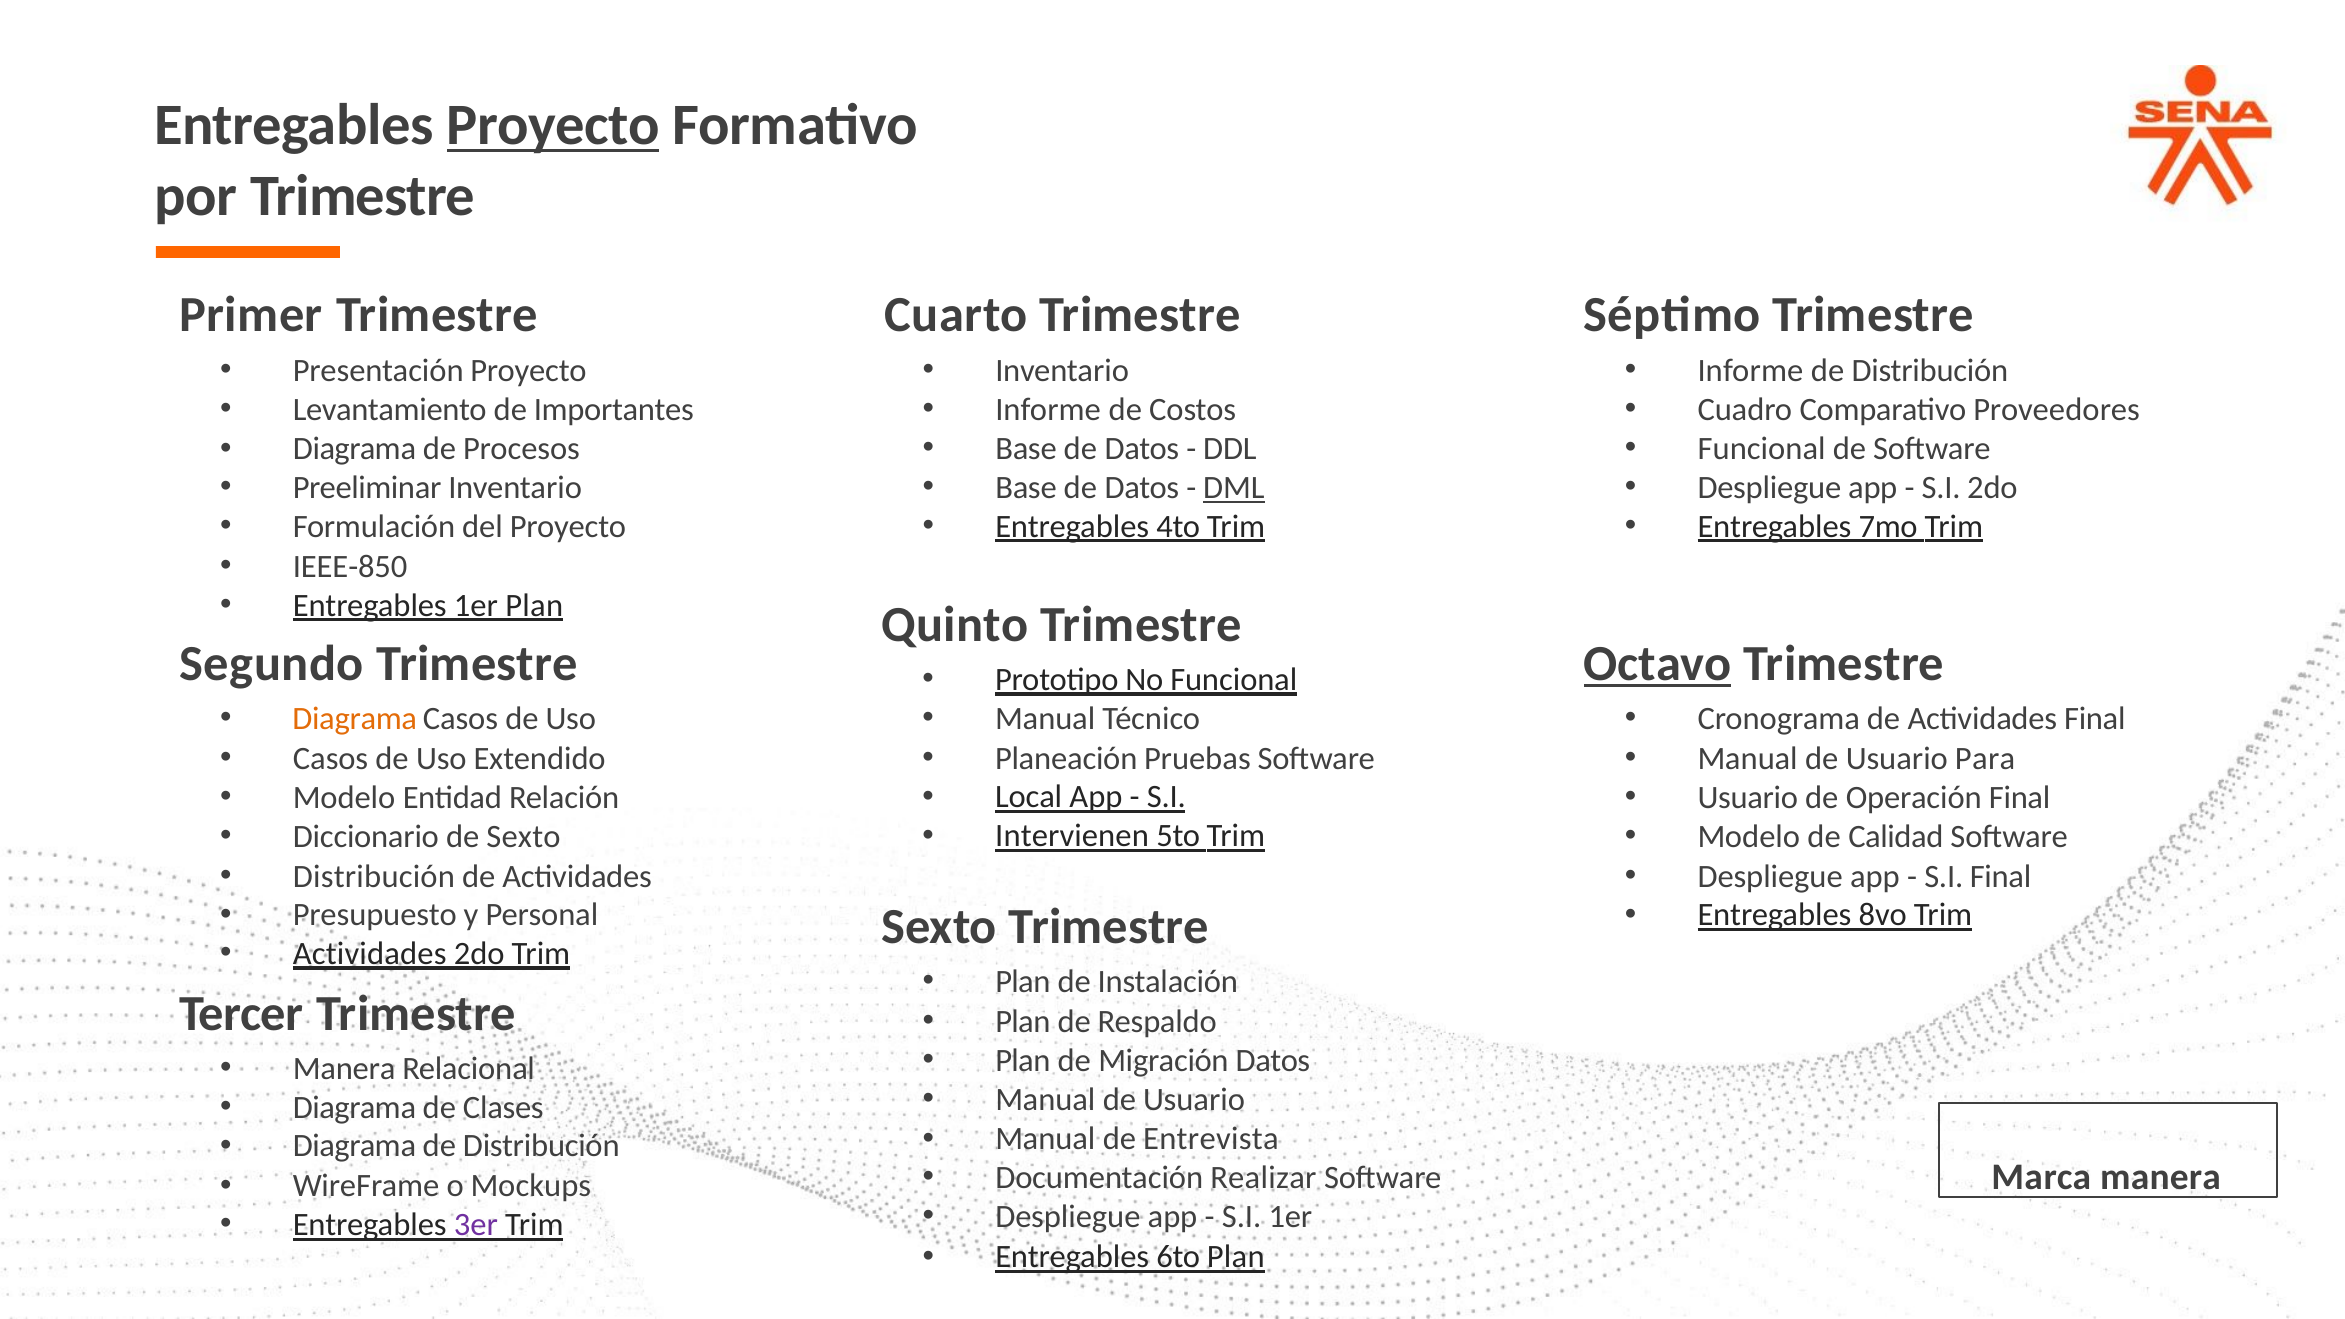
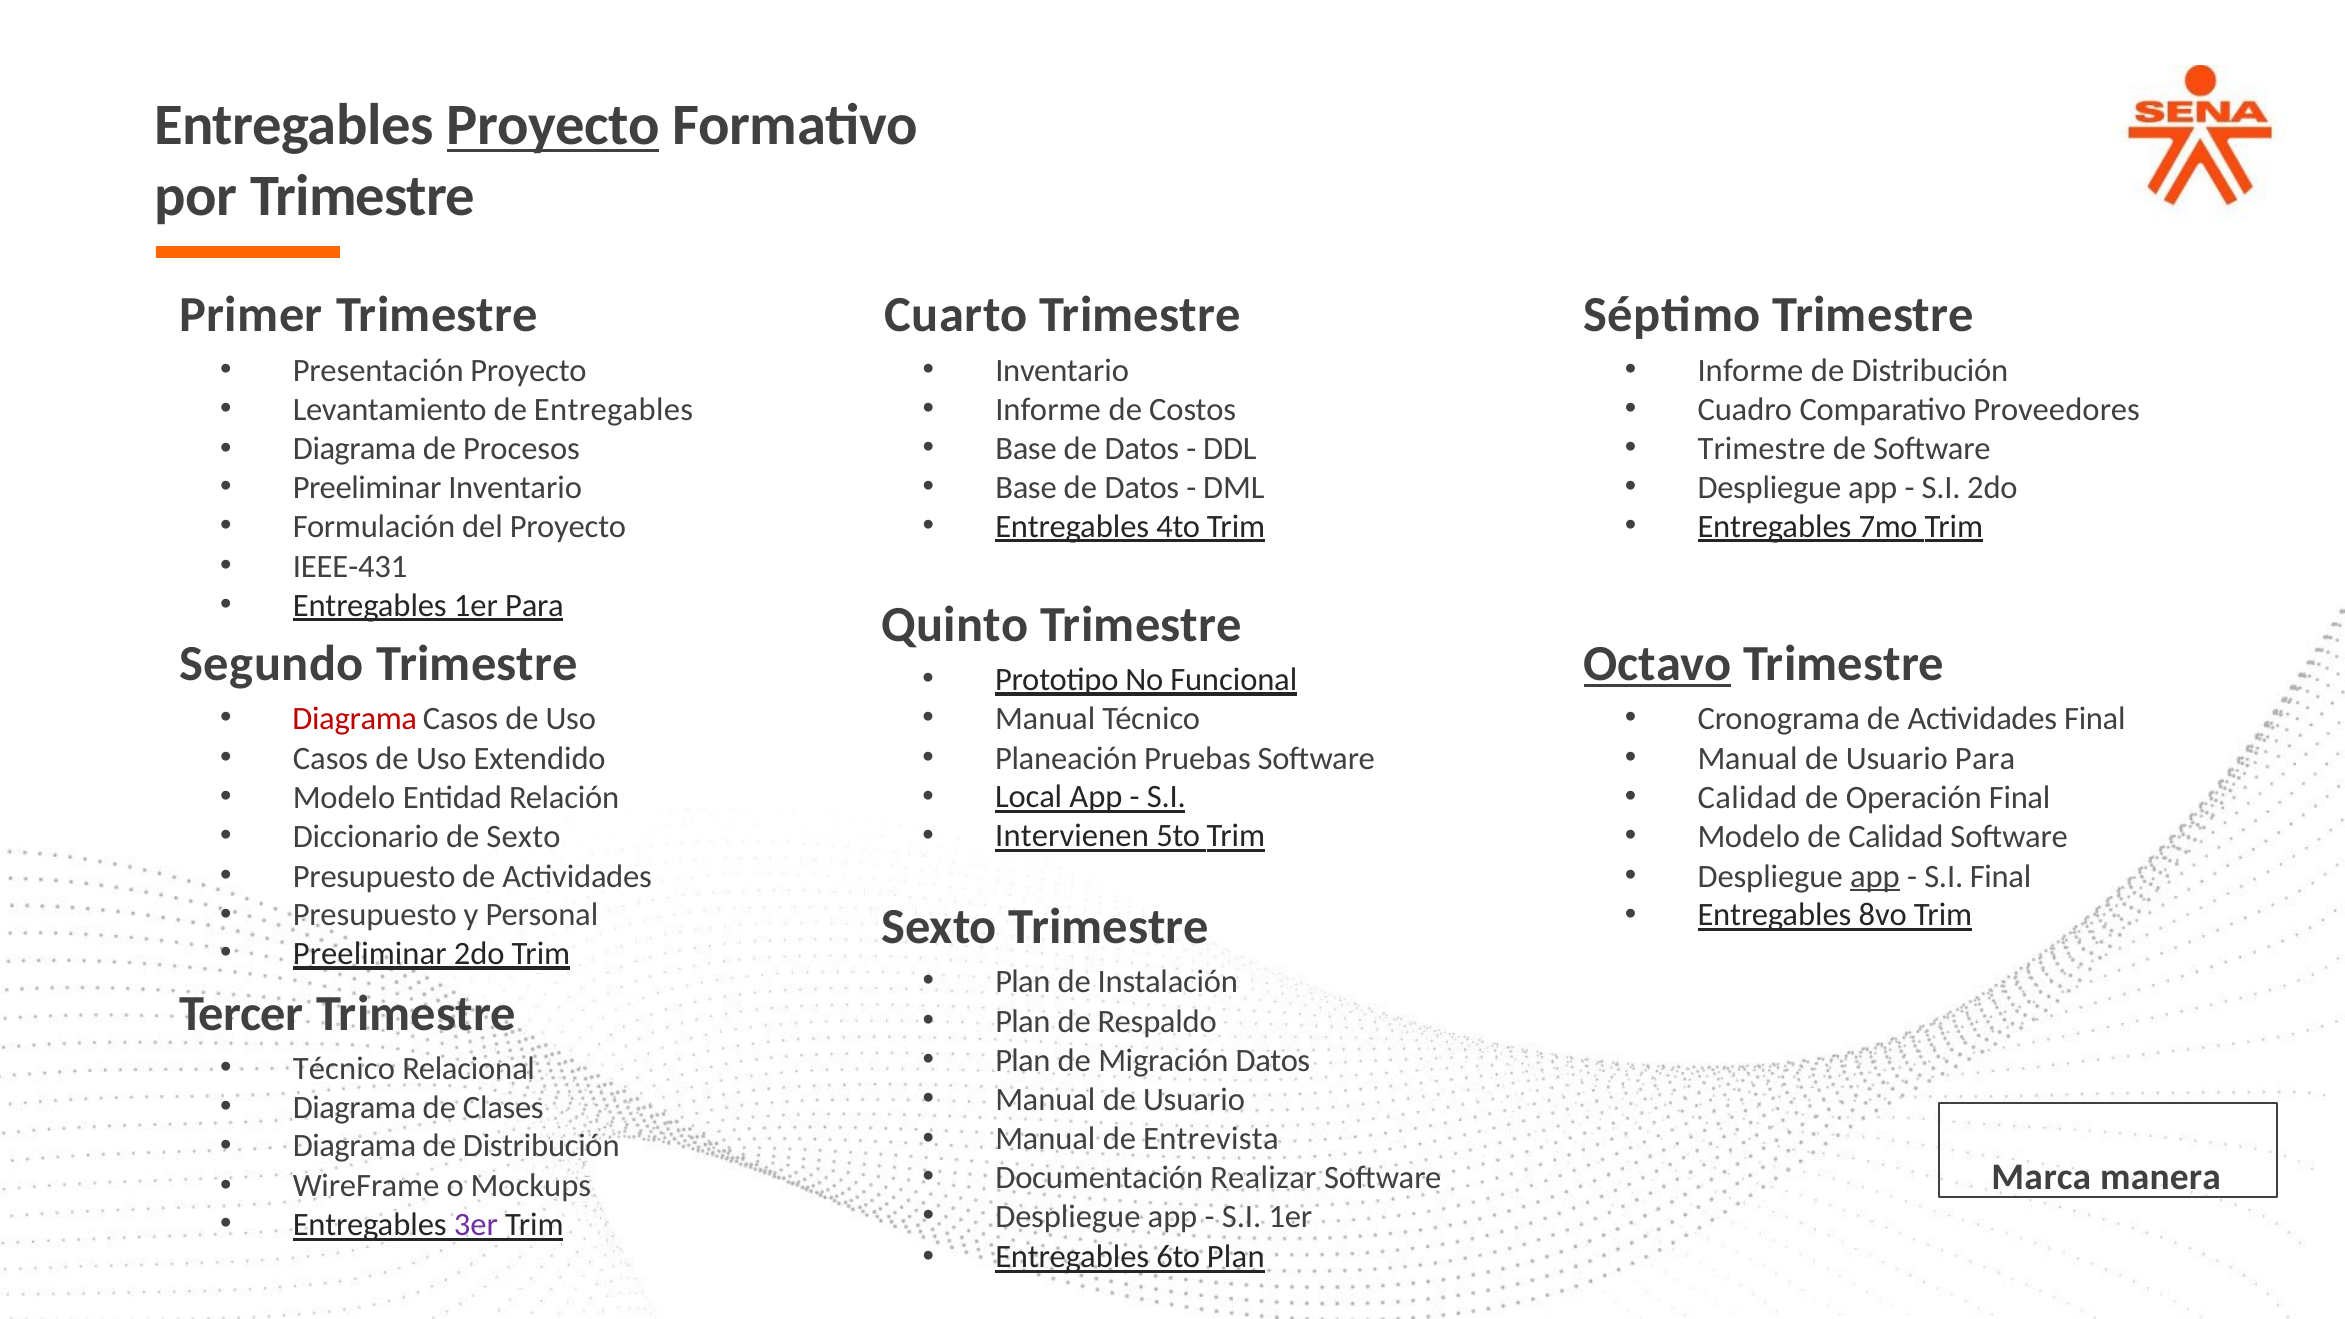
de Importantes: Importantes -> Entregables (614, 409)
Funcional: Funcional -> Trimestre (1762, 449)
DML underline: present -> none (1234, 488)
IEEE-850: IEEE-850 -> IEEE-431 (350, 567)
1er Plan: Plan -> Para (535, 605)
Diagrama colour: orange -> red (355, 719)
Usuario: Usuario -> Calidad (1747, 798)
Distribución: Distribución -> Presupuesto (374, 876)
app underline: none -> present (1875, 876)
Actividades: Actividades -> Preeliminar (370, 954)
Manera: Manera -> Técnico (344, 1069)
